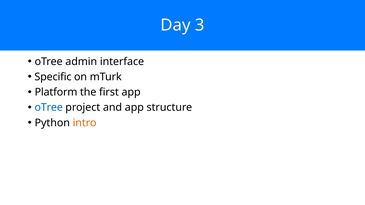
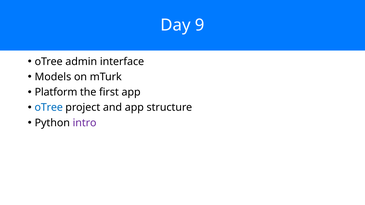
3: 3 -> 9 (200, 25)
Specific: Specific -> Models (53, 77)
intro colour: orange -> purple (85, 123)
